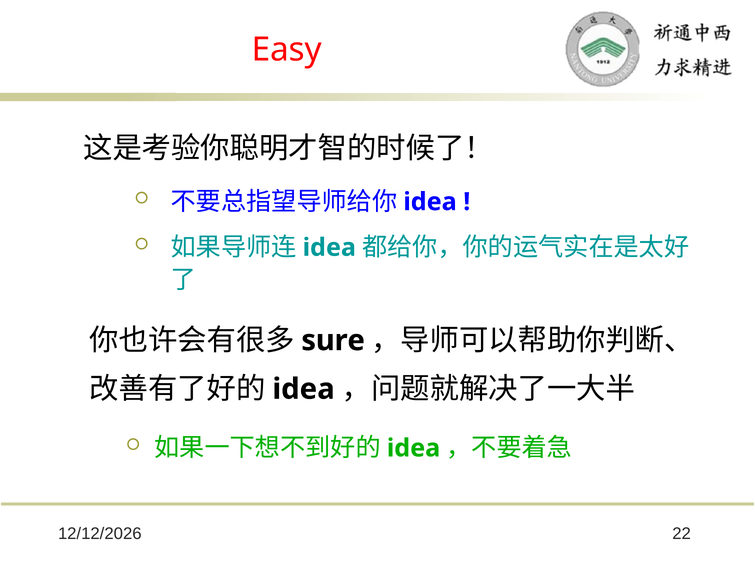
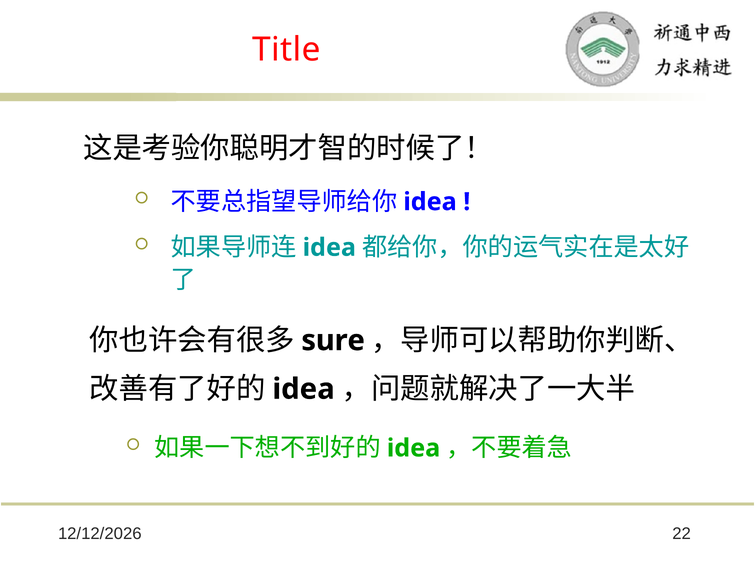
Easy: Easy -> Title (286, 50)
